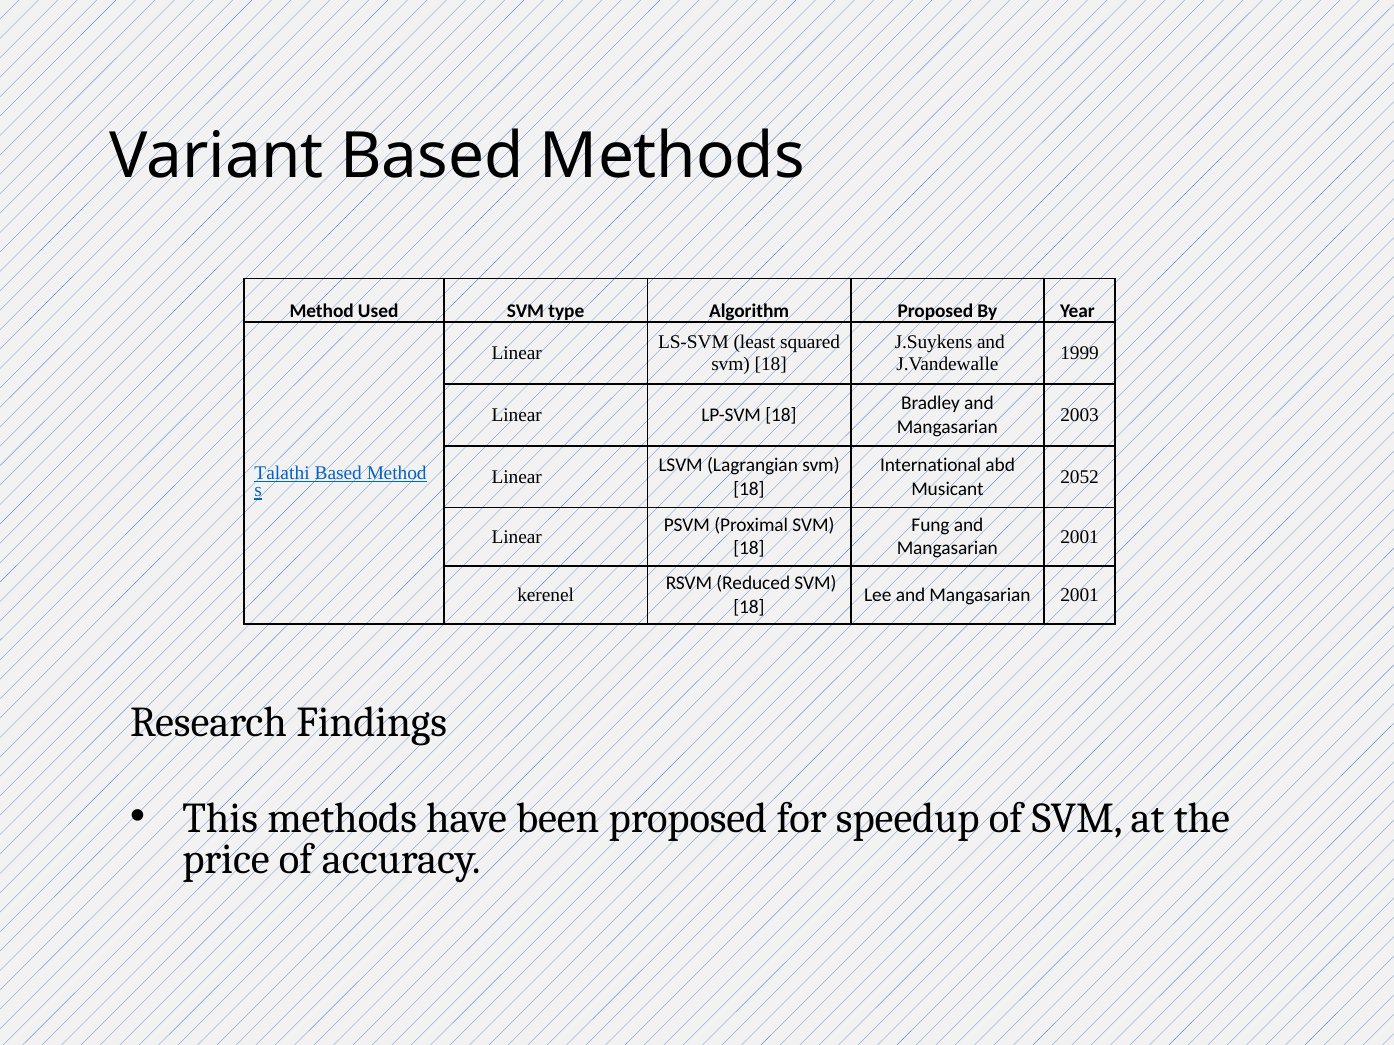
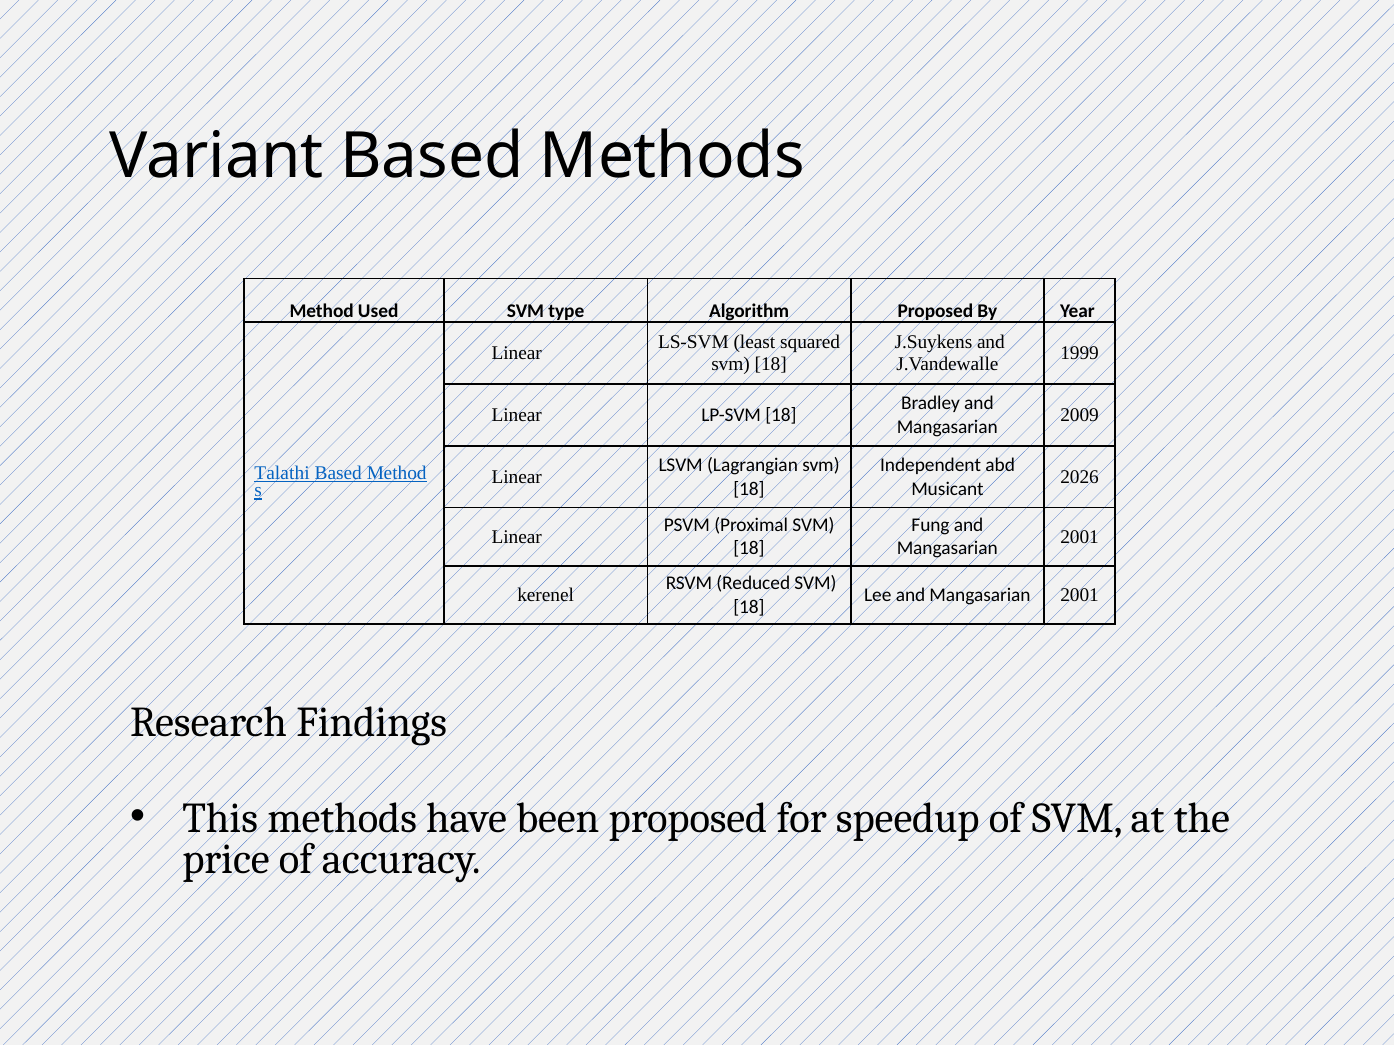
2003: 2003 -> 2009 (1080, 415)
International: International -> Independent (931, 465)
2052: 2052 -> 2026 (1080, 477)
